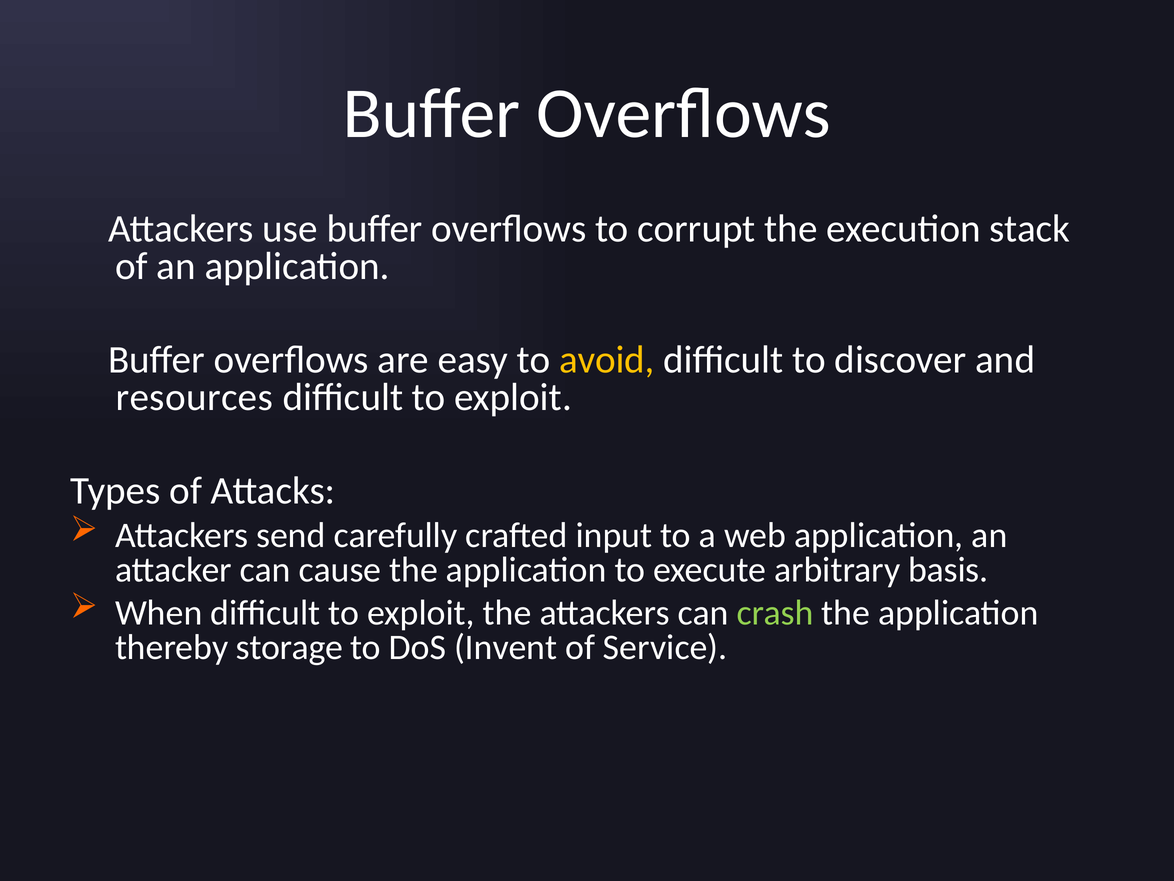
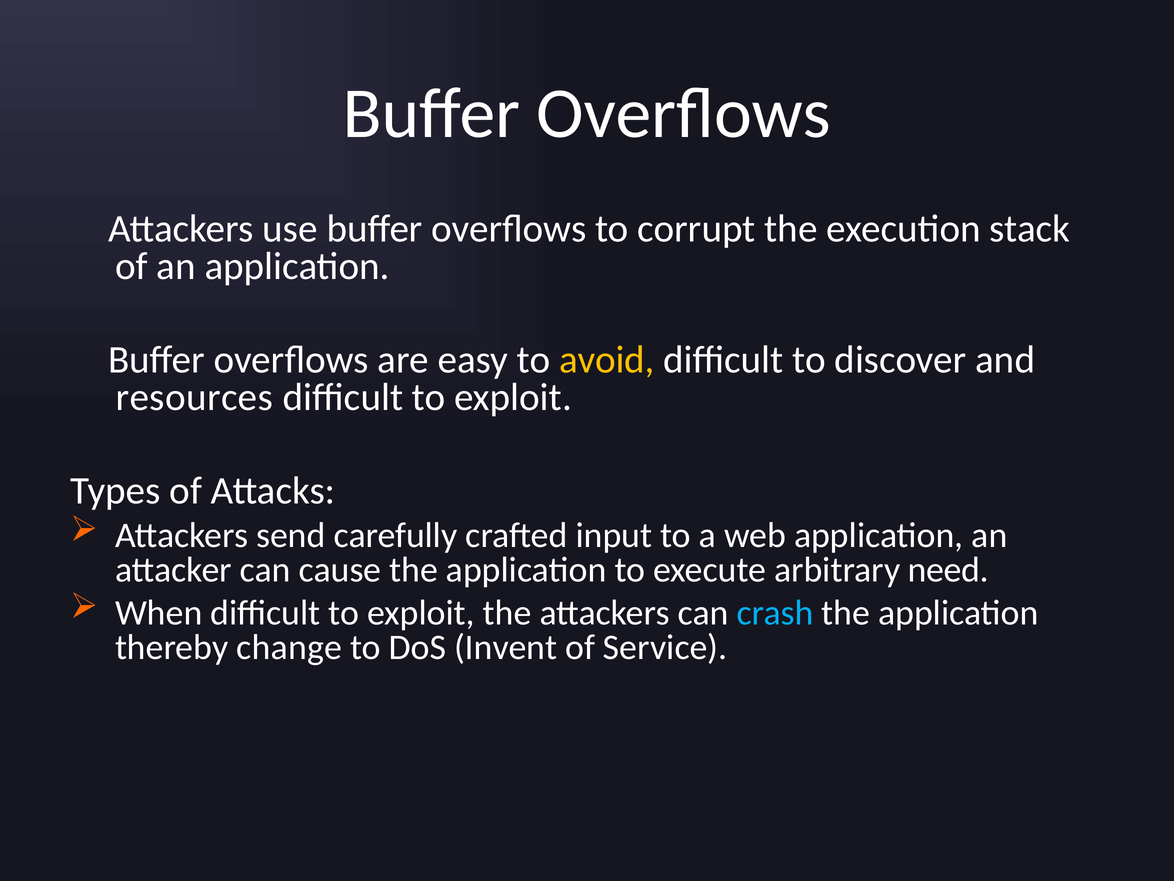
basis: basis -> need (948, 569)
crash colour: light green -> light blue (775, 612)
storage: storage -> change (289, 647)
